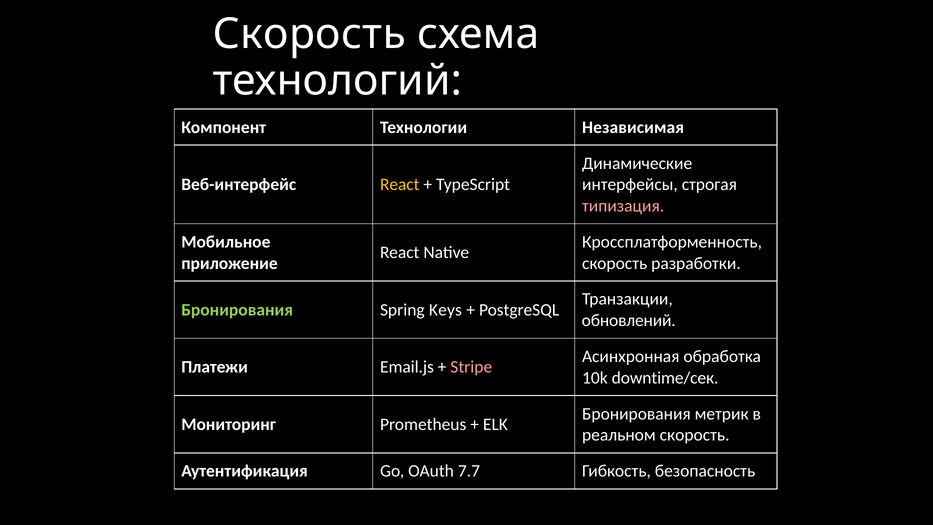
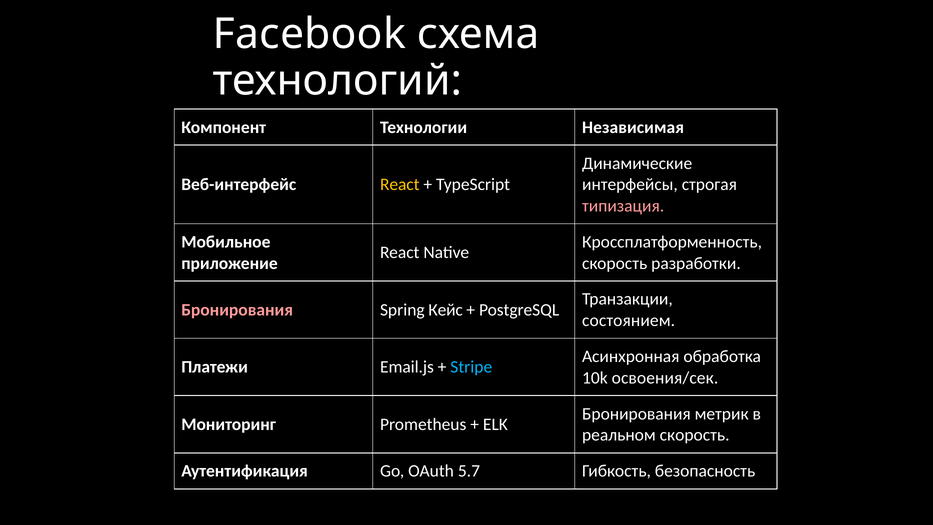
Скорость: Скорость -> Facebook (309, 34)
Бронирования colour: light green -> pink (237, 310)
Keys: Keys -> Кейс (446, 310)
обновлений: обновлений -> состоянием (629, 320)
Stripe colour: pink -> light blue (471, 367)
downtime/сек: downtime/сек -> освоения/сек (665, 378)
7.7: 7.7 -> 5.7 (469, 471)
